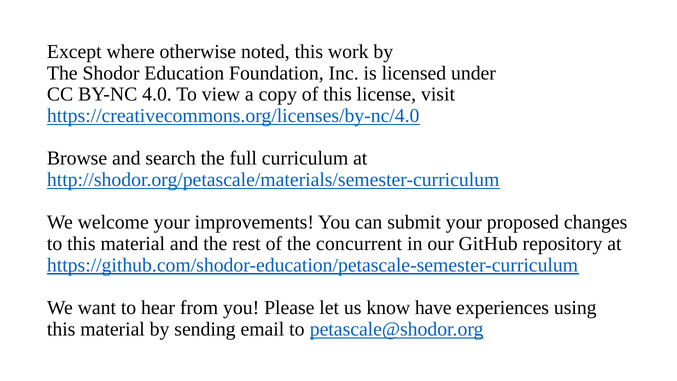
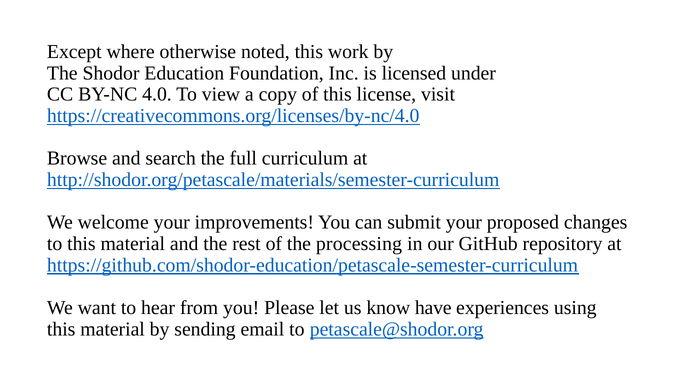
concurrent: concurrent -> processing (359, 244)
